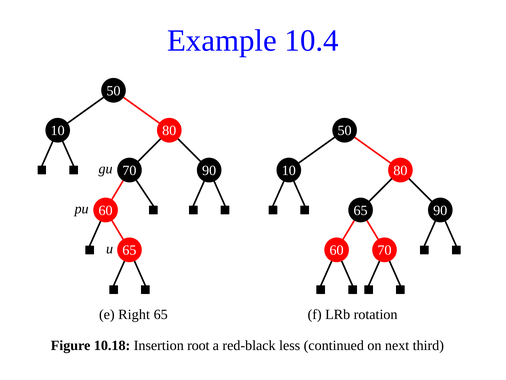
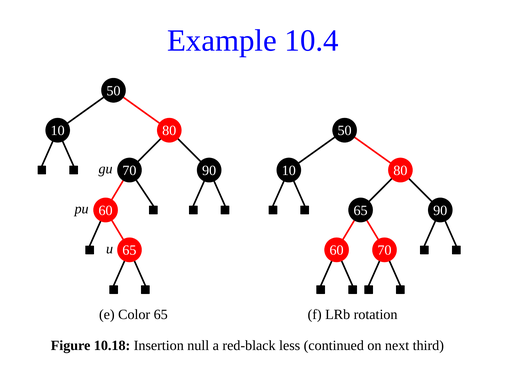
Right: Right -> Color (134, 314)
root: root -> null (198, 345)
